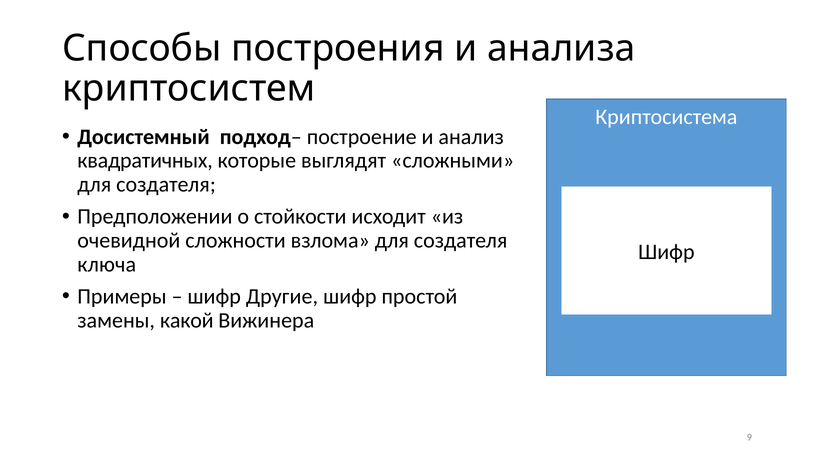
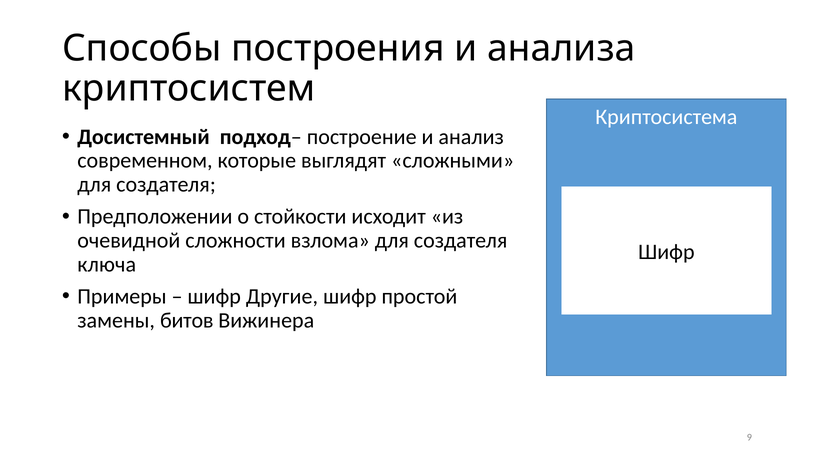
квадратичных: квадратичных -> современном (145, 160)
какой: какой -> битов (187, 320)
